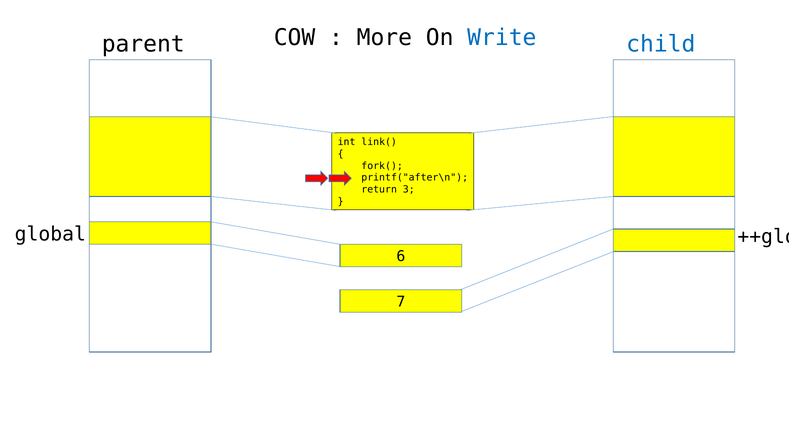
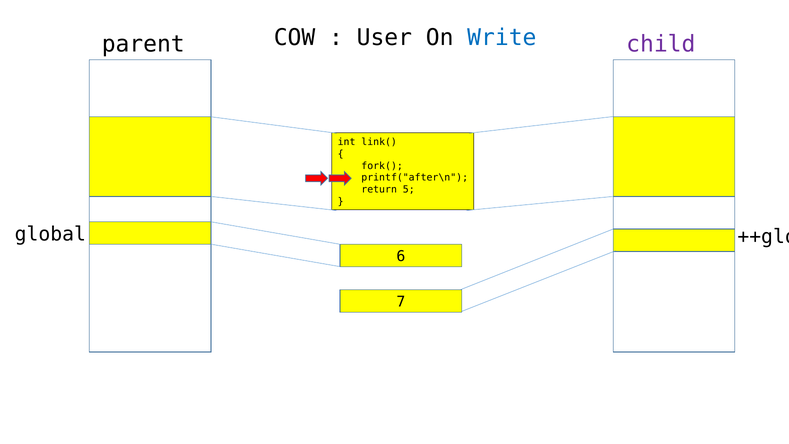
More: More -> User (384, 38)
child colour: blue -> purple (661, 44)
3: 3 -> 5 (409, 189)
